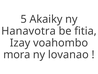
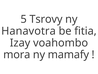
Akaiky: Akaiky -> Tsrovy (46, 19)
lovanao: lovanao -> mamafy (68, 54)
